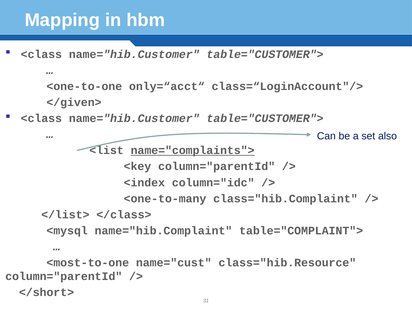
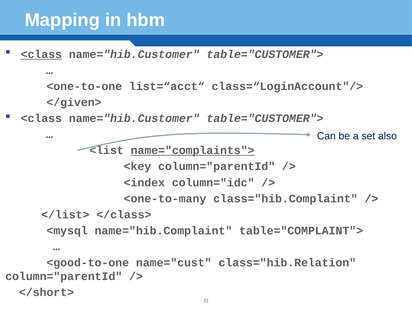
<class underline: none -> present (41, 54)
only=“acct“: only=“acct“ -> list=“acct“ (167, 86)
<most-to-one: <most-to-one -> <good-to-one (88, 263)
class="hib.Resource: class="hib.Resource -> class="hib.Relation (287, 263)
